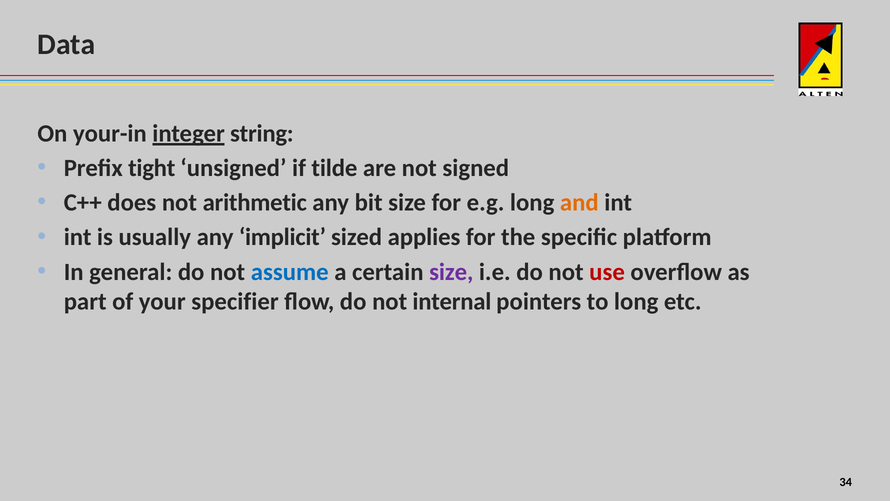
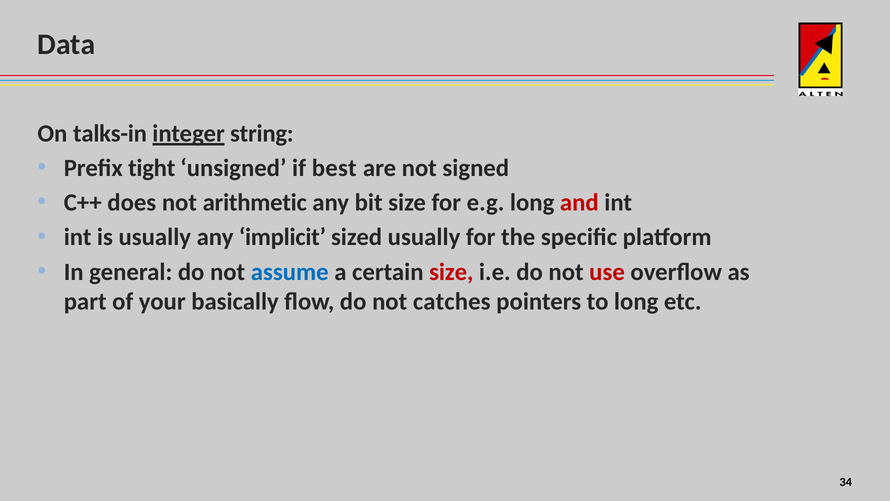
your-in: your-in -> talks-in (110, 133)
tilde: tilde -> best (334, 168)
and colour: orange -> red (579, 203)
sized applies: applies -> usually (424, 237)
size colour: purple -> red (451, 272)
specifier: specifier -> basically (235, 302)
internal: internal -> catches (452, 302)
